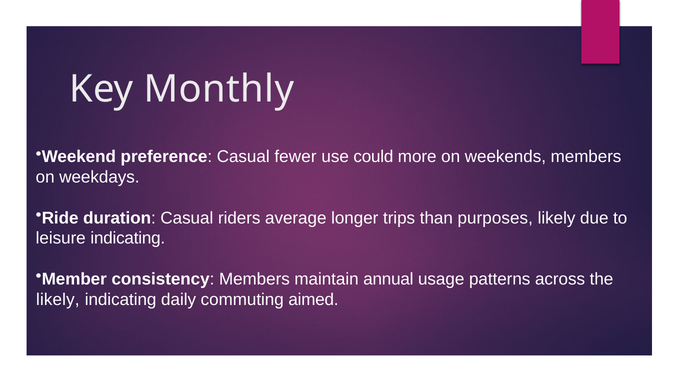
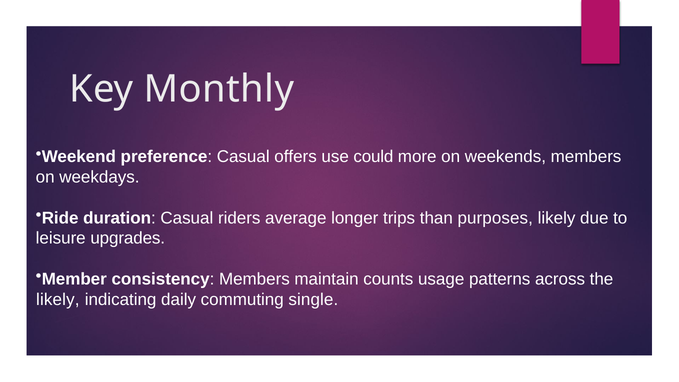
fewer: fewer -> offers (296, 157)
leisure indicating: indicating -> upgrades (128, 238)
annual: annual -> counts (388, 279)
aimed: aimed -> single (313, 299)
